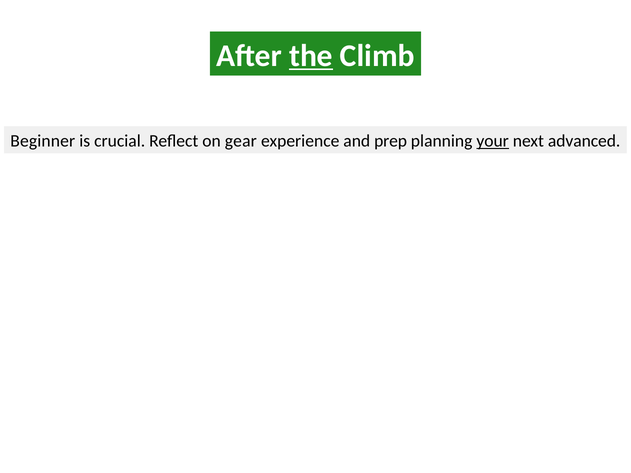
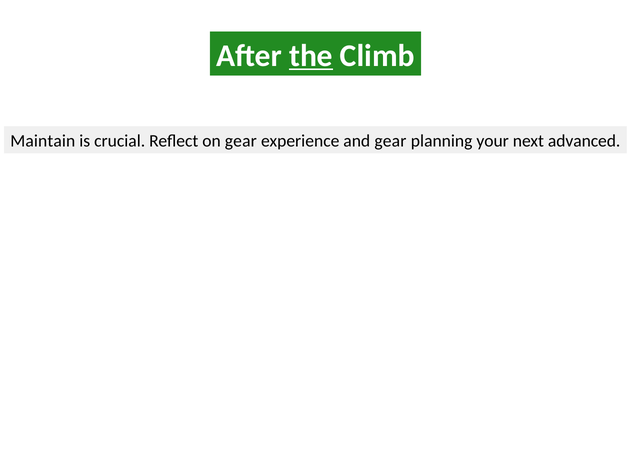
Beginner: Beginner -> Maintain (43, 141)
and prep: prep -> gear (390, 141)
your underline: present -> none (493, 141)
